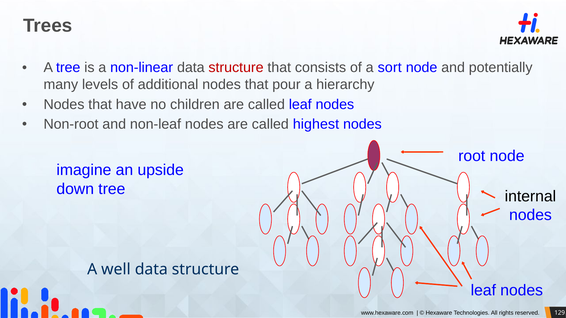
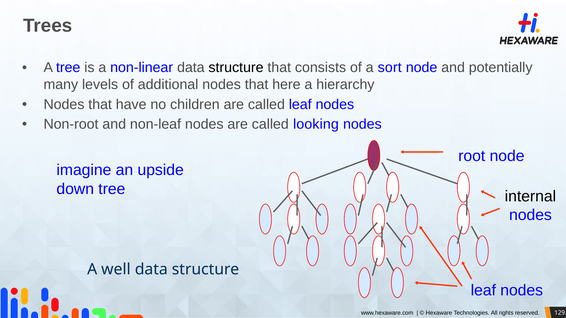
structure colour: red -> black (236, 68)
pour: pour -> here (286, 85)
highest: highest -> looking (316, 124)
